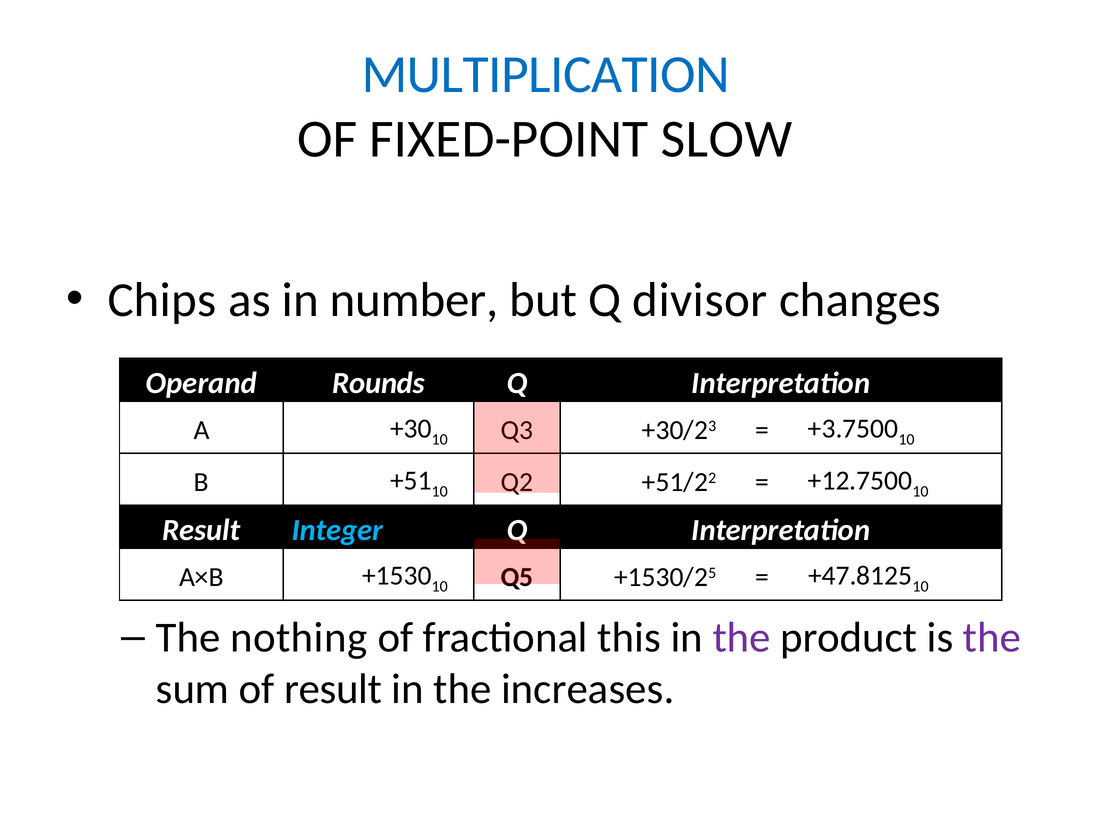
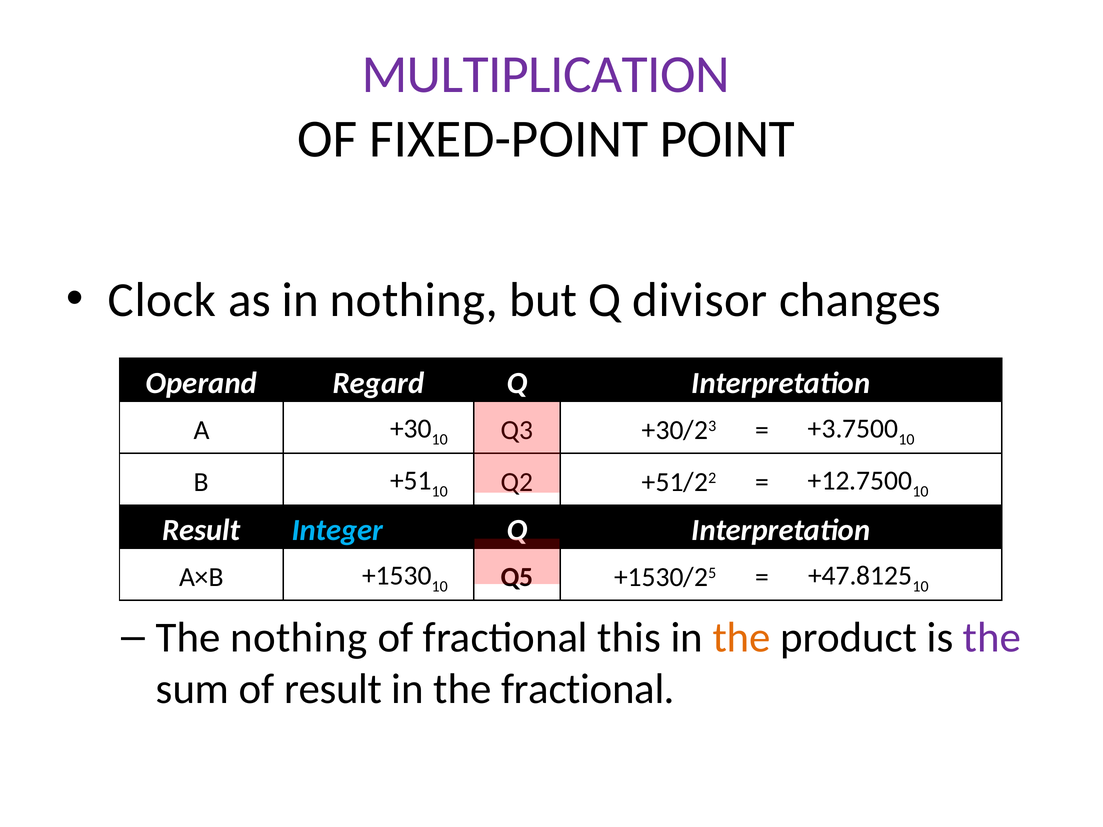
MULTIPLICATION colour: blue -> purple (546, 75)
SLOW: SLOW -> POINT (727, 139)
Chips: Chips -> Clock (162, 300)
in number: number -> nothing (414, 300)
Rounds: Rounds -> Regard (378, 383)
the colour: purple -> orange (742, 638)
the increases: increases -> fractional (588, 690)
